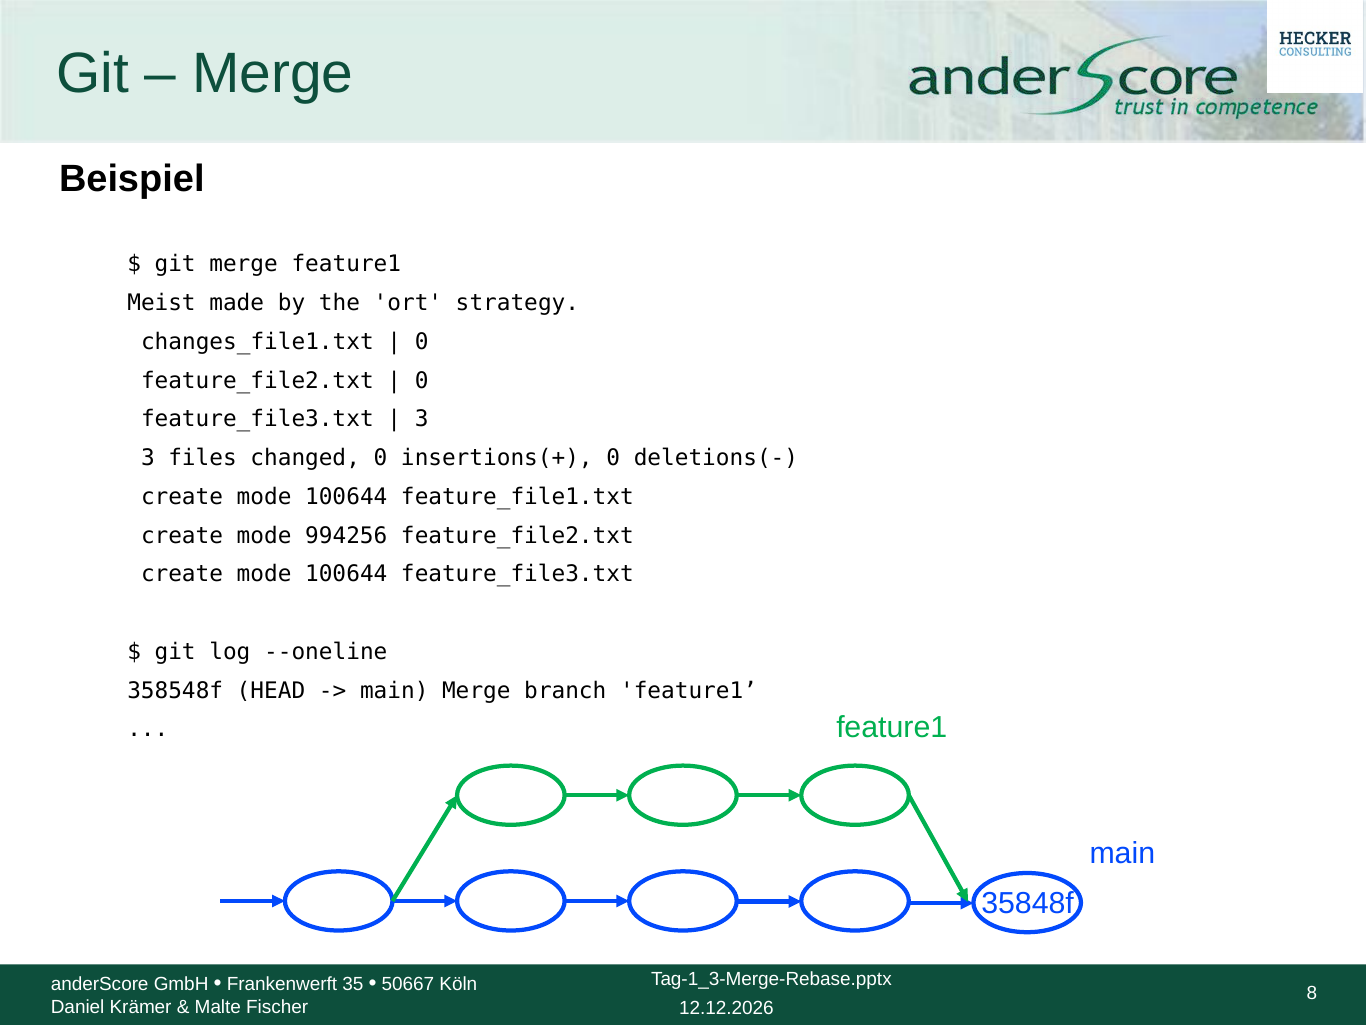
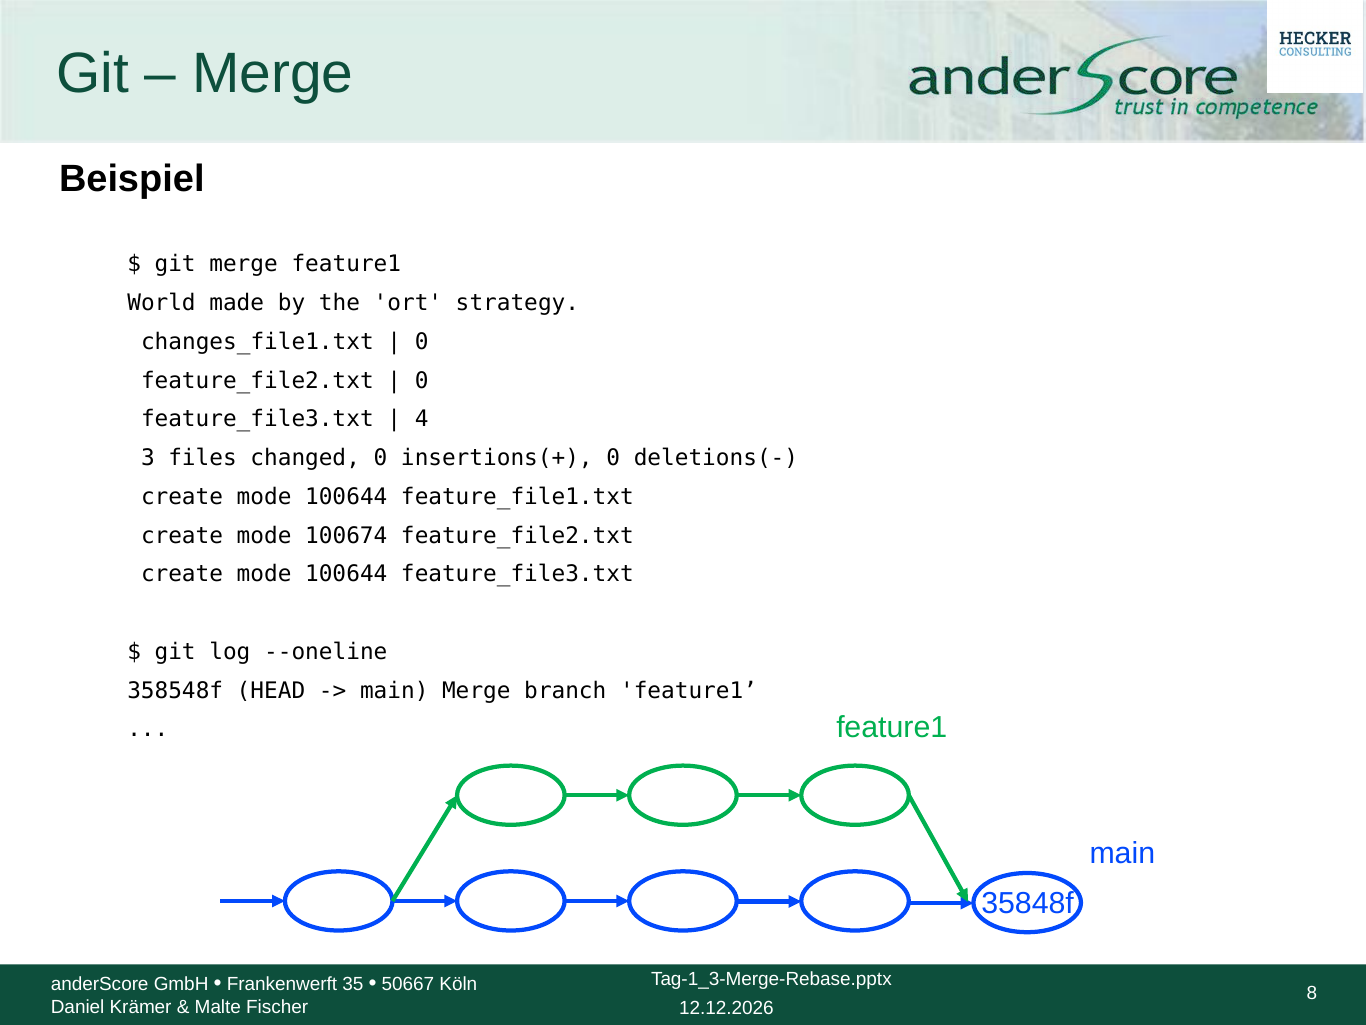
Meist: Meist -> World (162, 303)
3: 3 -> 4 (422, 419)
994256: 994256 -> 100674 (346, 535)
